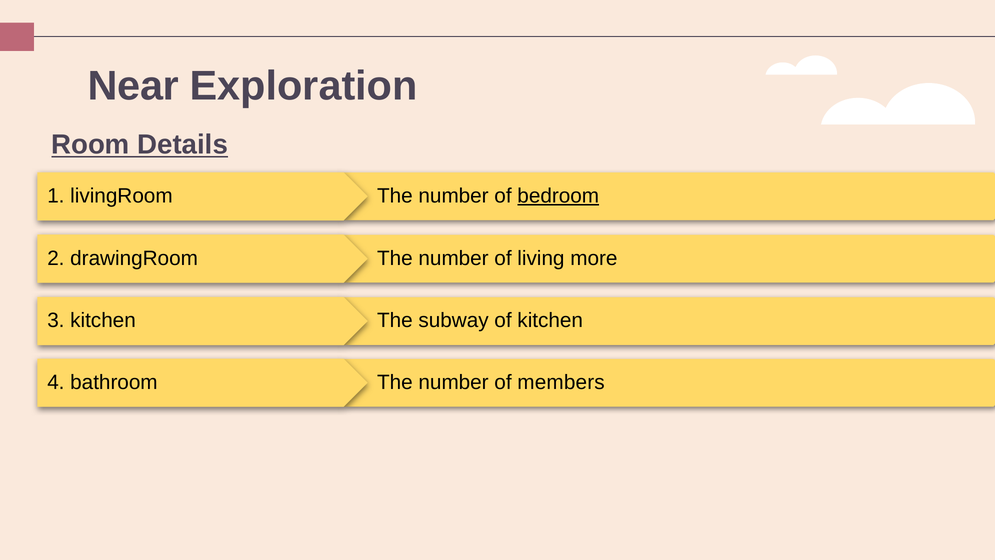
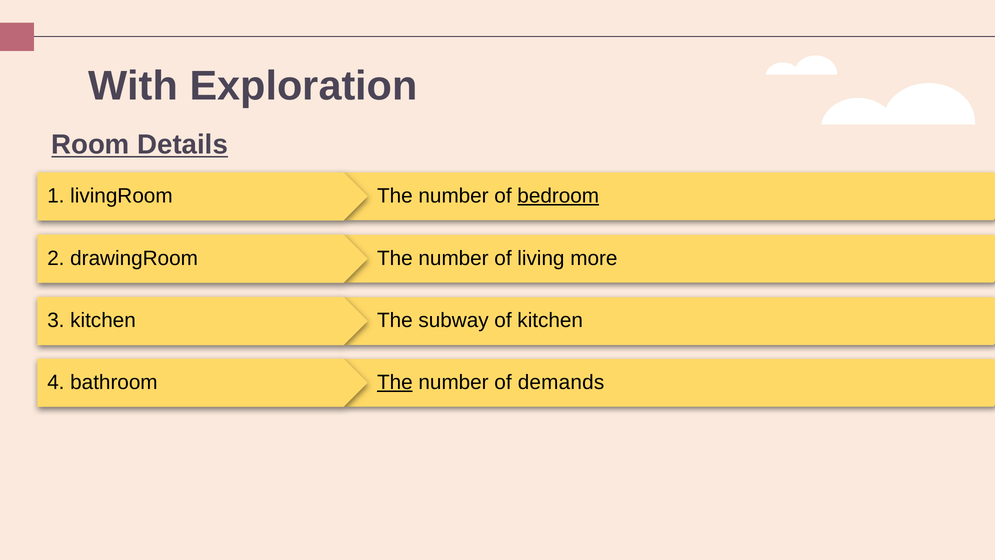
Near: Near -> With (133, 86)
The underline: none -> present (395, 382)
members: members -> demands (561, 382)
